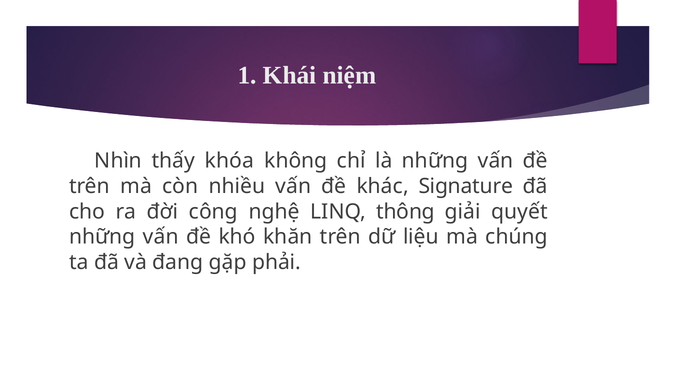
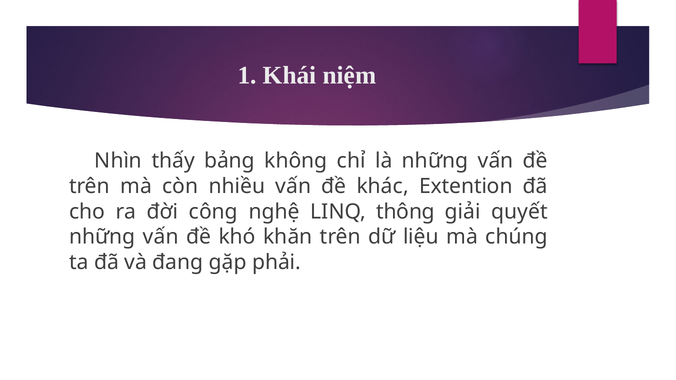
khóa: khóa -> bảng (230, 161)
Signature: Signature -> Extention (466, 186)
